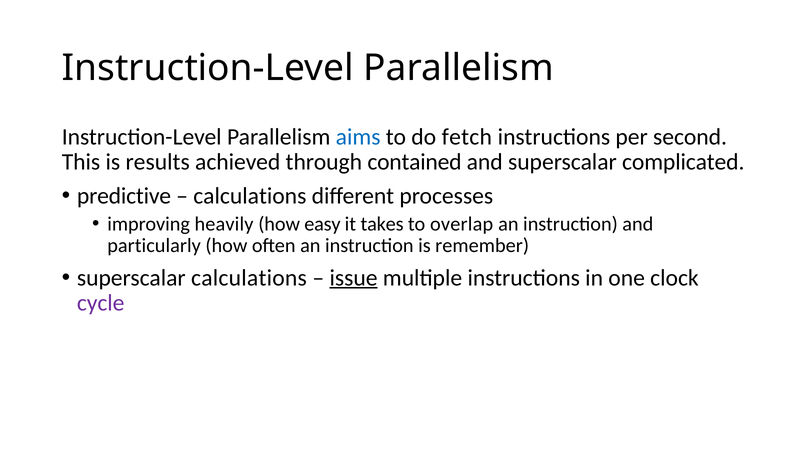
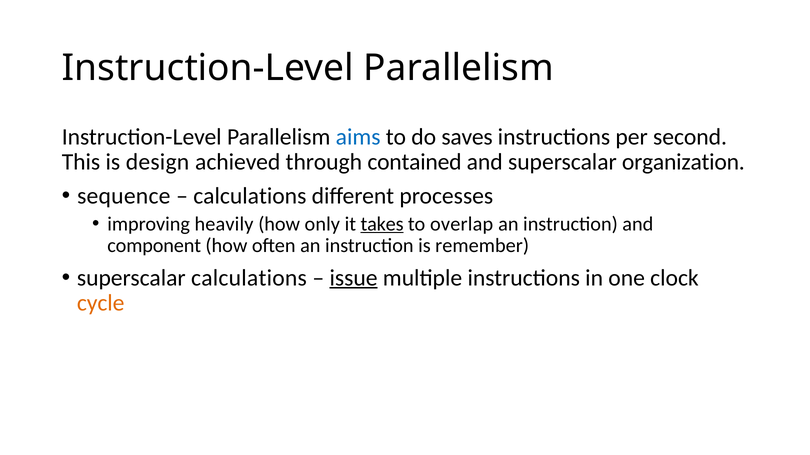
fetch: fetch -> saves (467, 137)
results: results -> design (158, 162)
complicated: complicated -> organization (683, 162)
predictive: predictive -> sequence (124, 196)
easy: easy -> only (322, 224)
takes underline: none -> present (382, 224)
particularly: particularly -> component (154, 246)
cycle colour: purple -> orange (101, 304)
